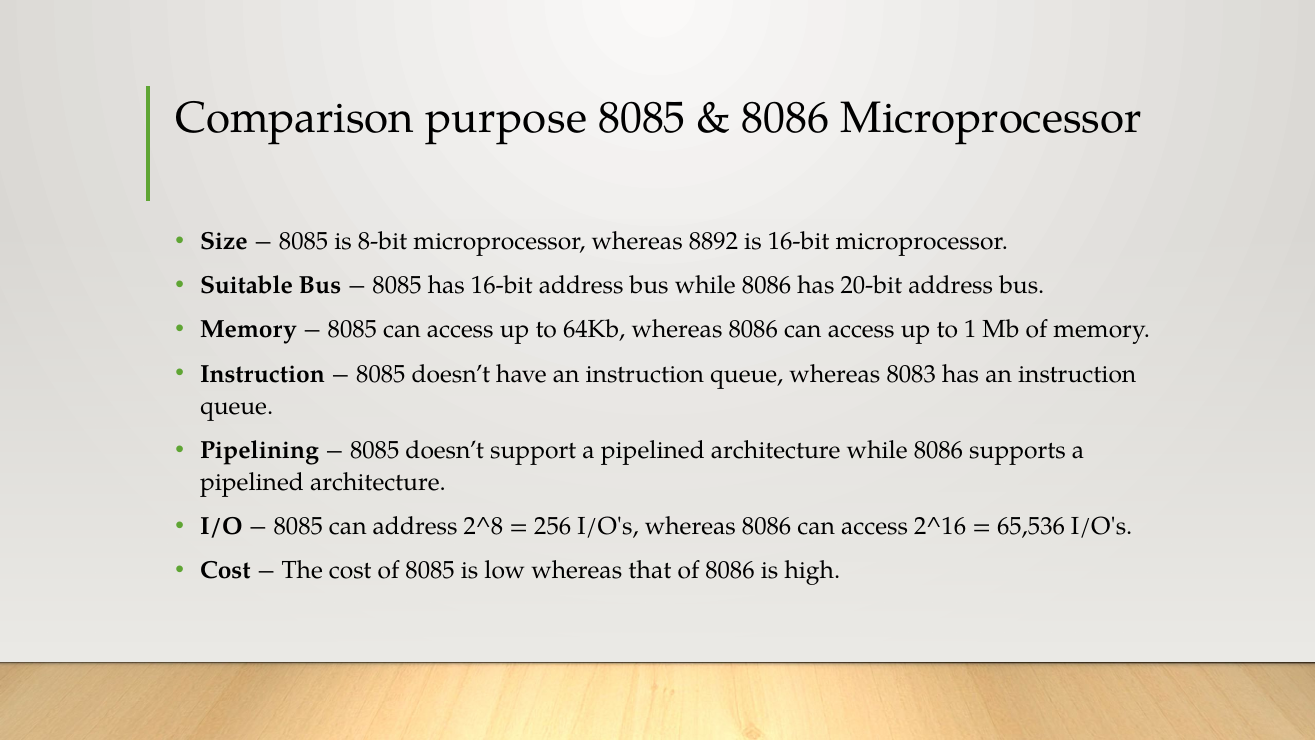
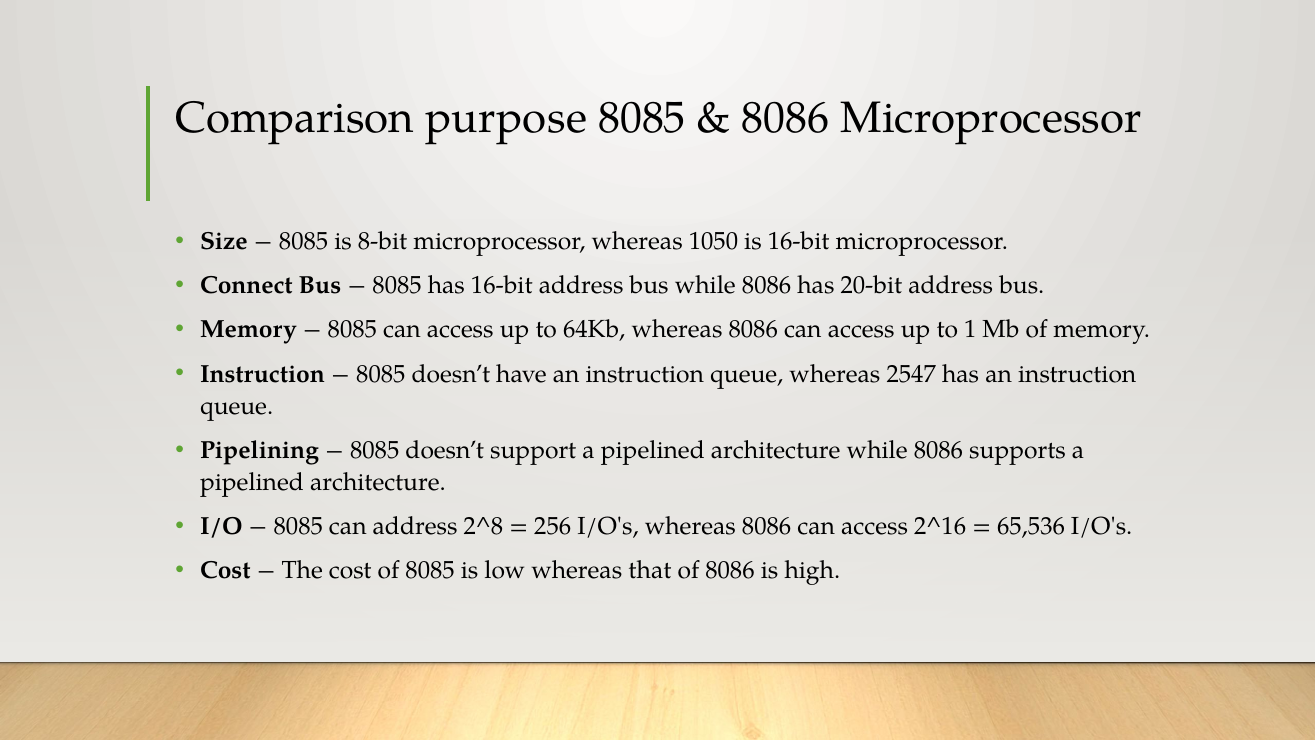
8892: 8892 -> 1050 (713, 241)
Suitable: Suitable -> Connect (246, 285)
8083: 8083 -> 2547 (911, 374)
